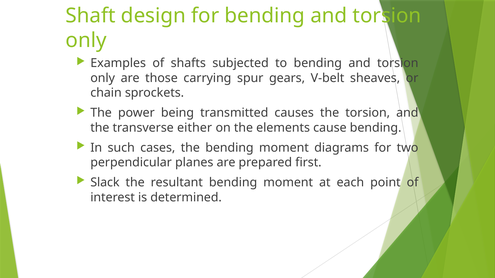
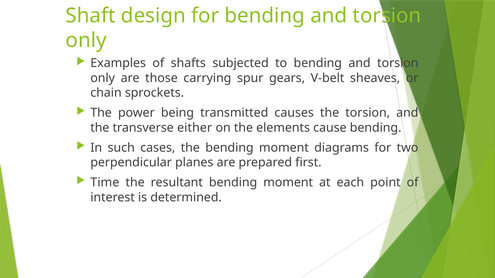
Slack: Slack -> Time (105, 183)
